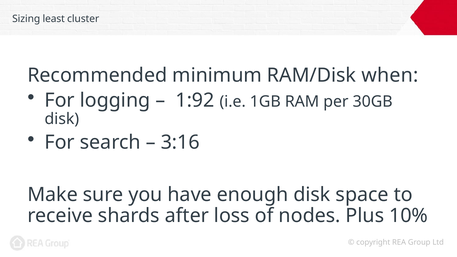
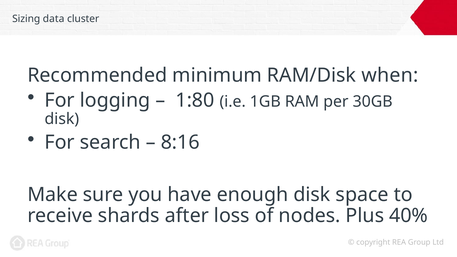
least: least -> data (54, 19)
1:92: 1:92 -> 1:80 (195, 100)
3:16: 3:16 -> 8:16 (180, 142)
10%: 10% -> 40% (409, 216)
